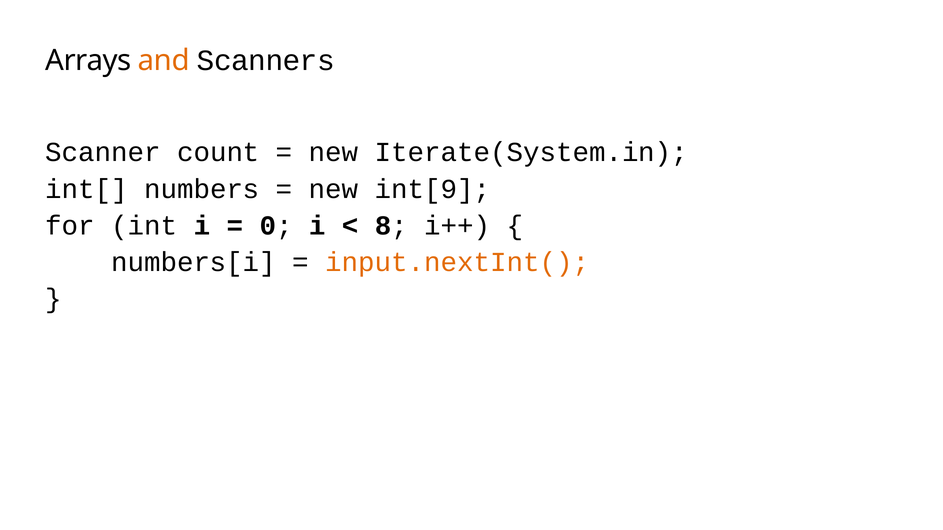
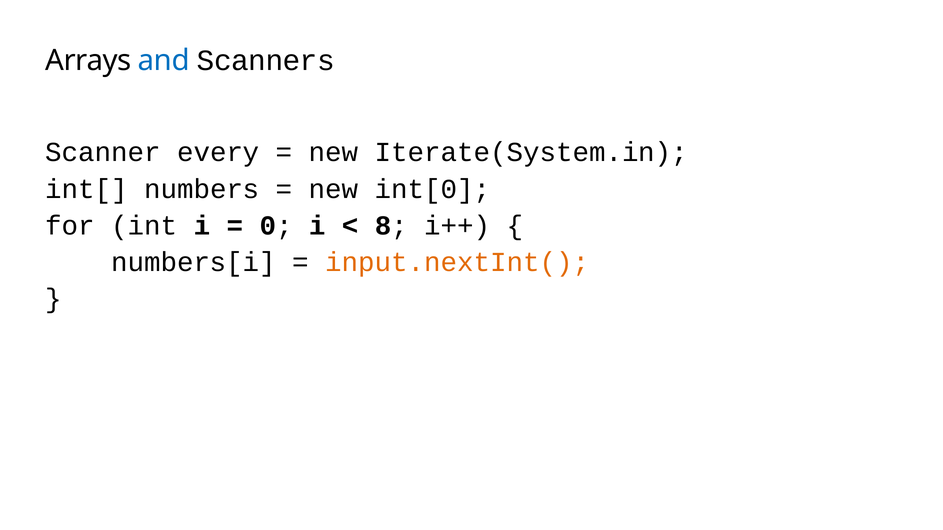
and colour: orange -> blue (164, 61)
count: count -> every (218, 153)
int[9: int[9 -> int[0 (433, 189)
